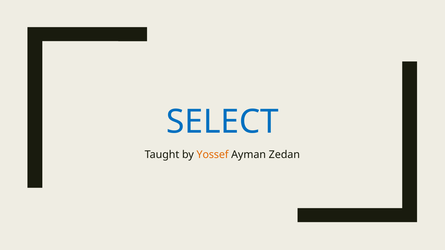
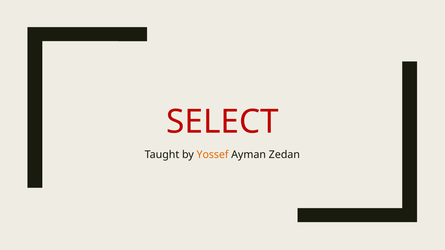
SELECT colour: blue -> red (222, 122)
